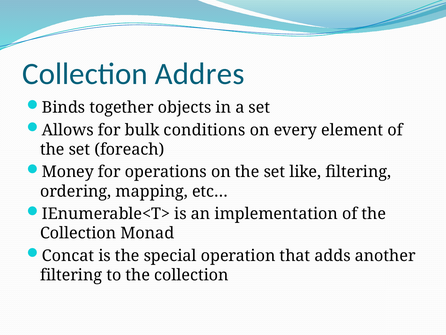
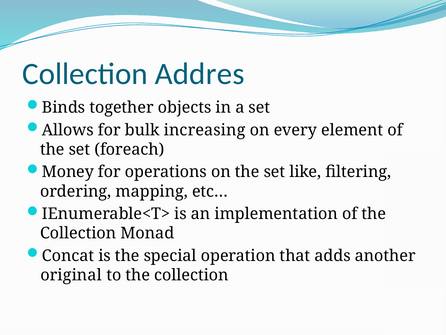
conditions: conditions -> increasing (205, 130)
filtering: filtering -> original (71, 275)
